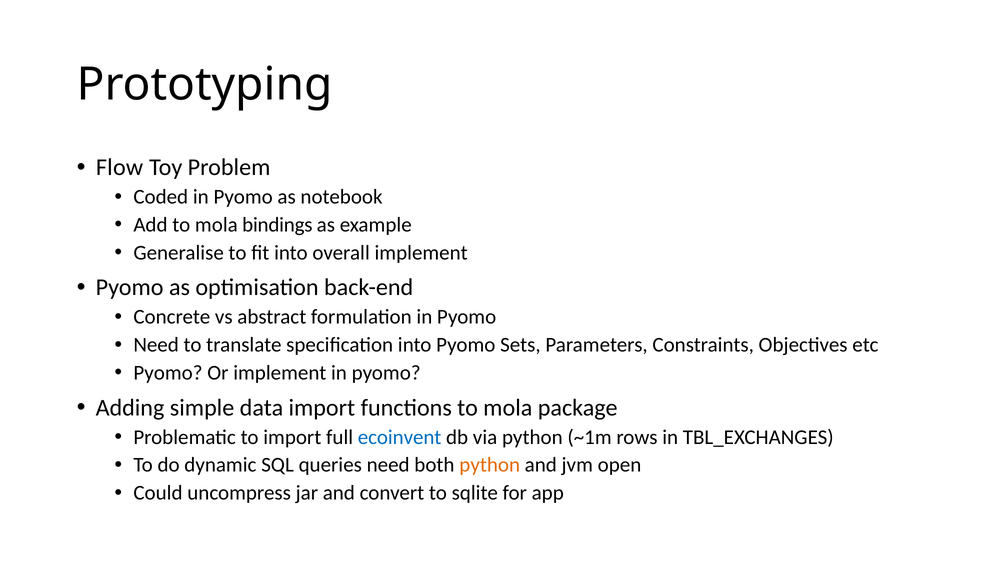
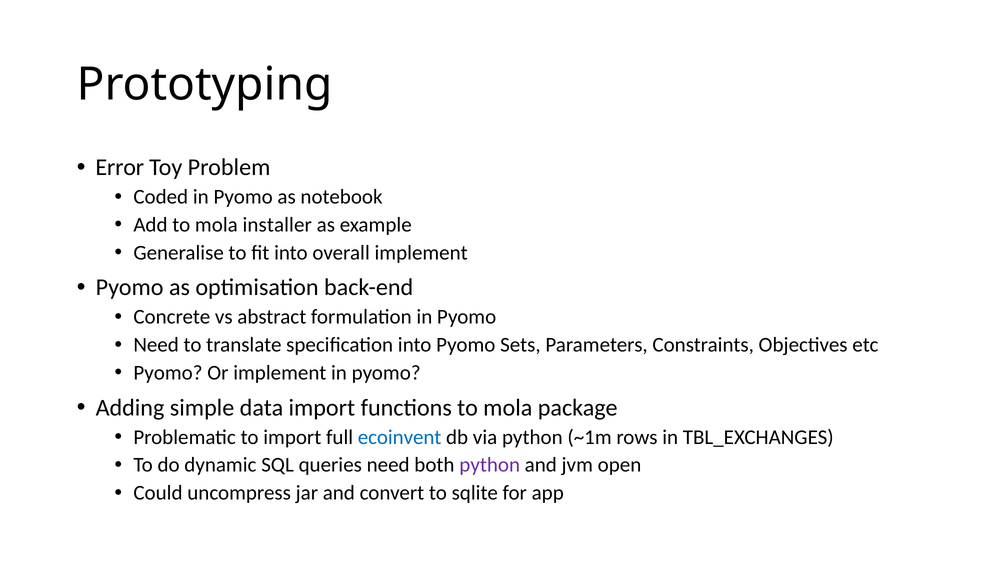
Flow: Flow -> Error (120, 167)
bindings: bindings -> installer (277, 225)
python colour: orange -> purple (490, 465)
